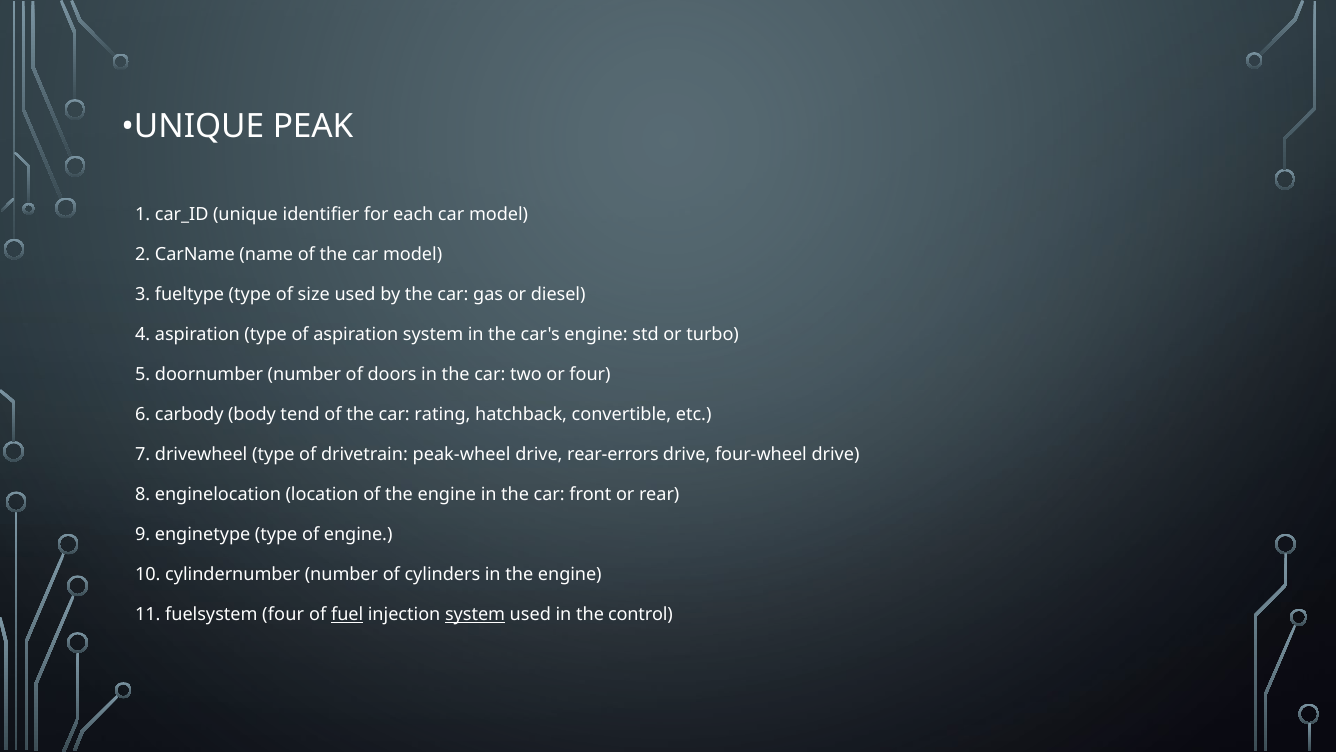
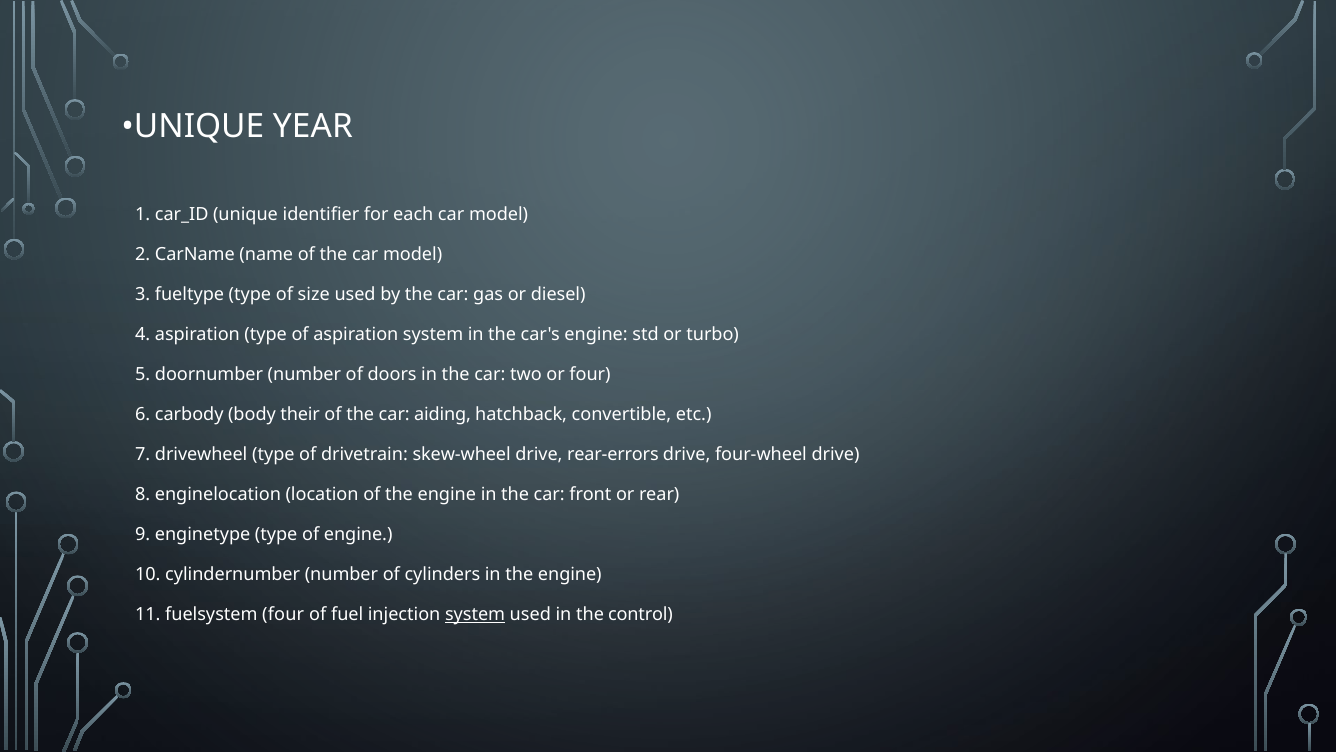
PEAK: PEAK -> YEAR (313, 126)
tend: tend -> their (300, 415)
rating: rating -> aiding (443, 415)
peak-wheel: peak-wheel -> skew-wheel (462, 455)
fuel underline: present -> none (347, 615)
